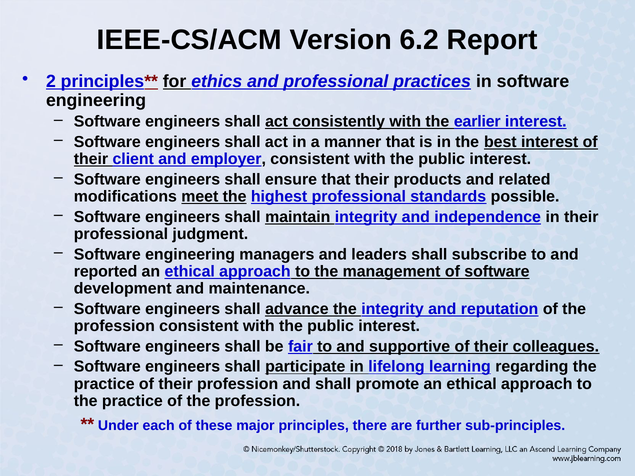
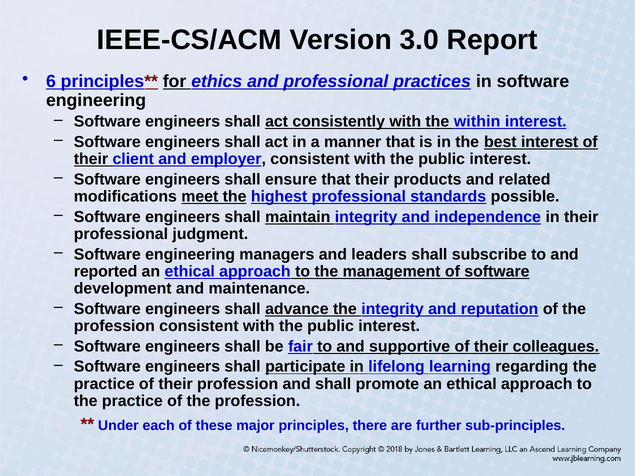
6.2: 6.2 -> 3.0 (419, 40)
2: 2 -> 6 (51, 81)
earlier: earlier -> within (477, 122)
